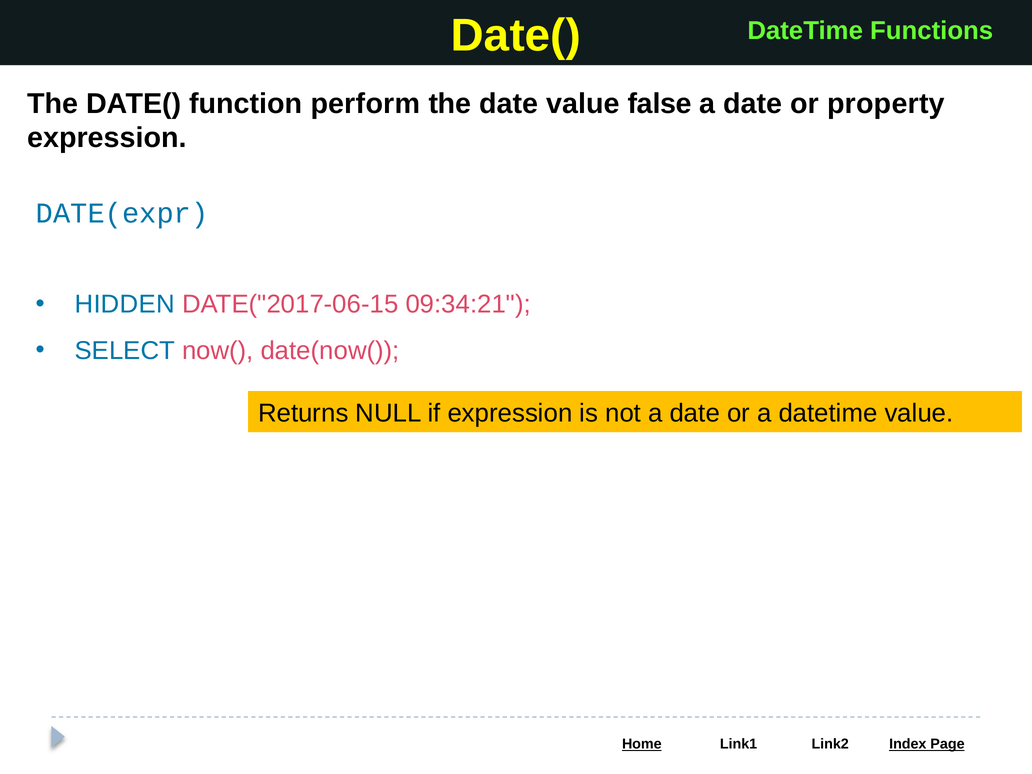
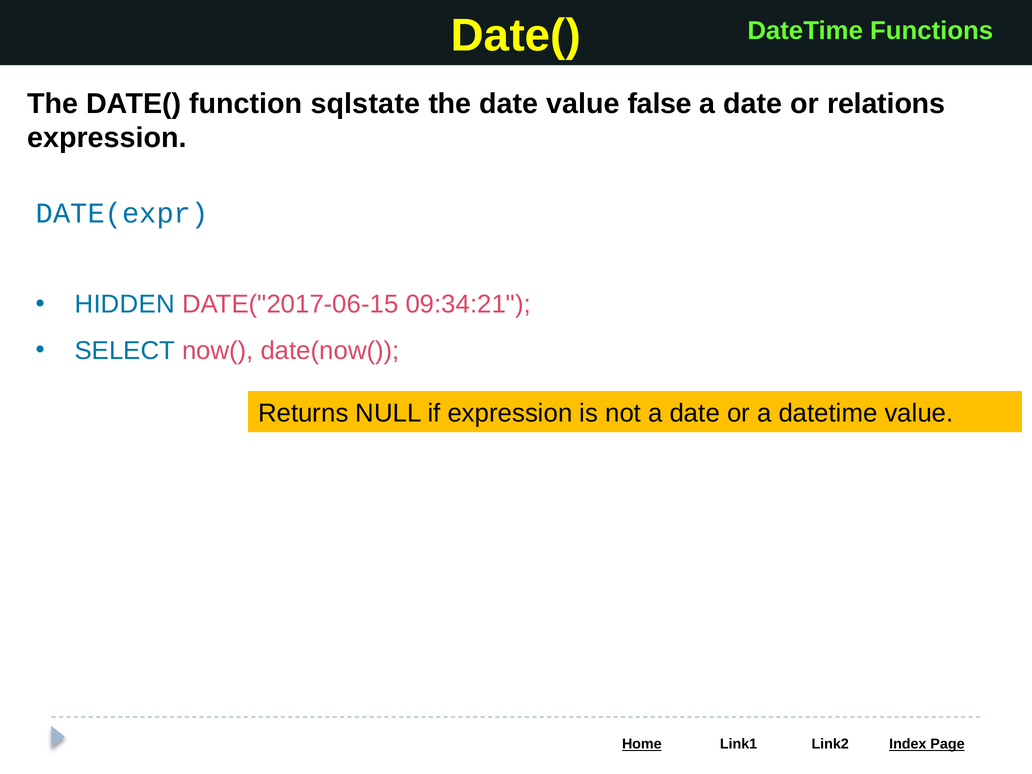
perform: perform -> sqlstate (365, 104)
property: property -> relations (886, 104)
